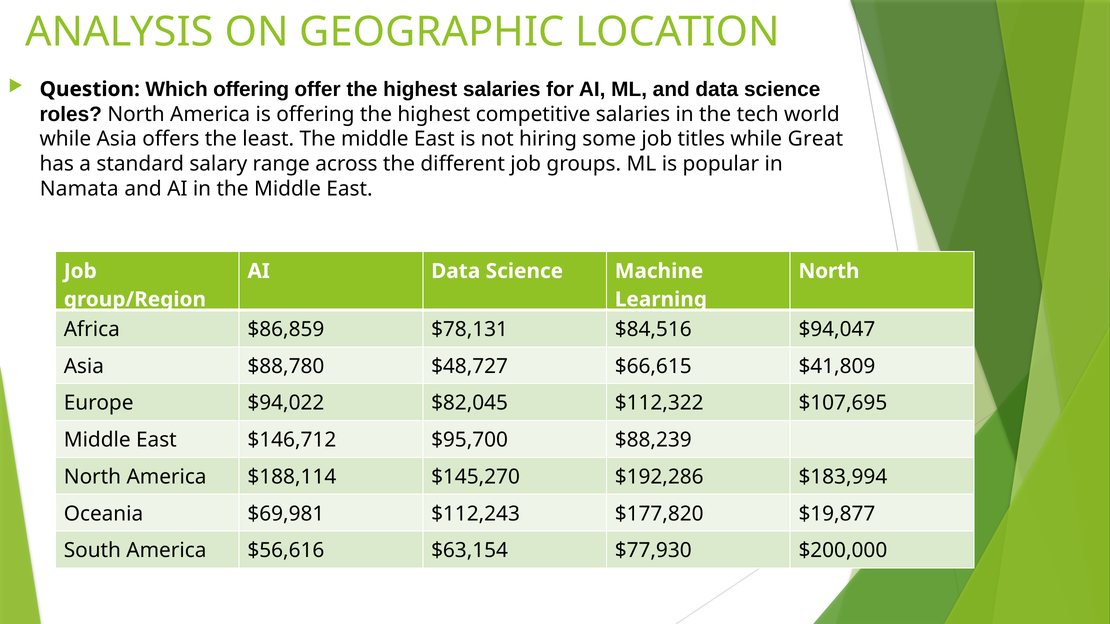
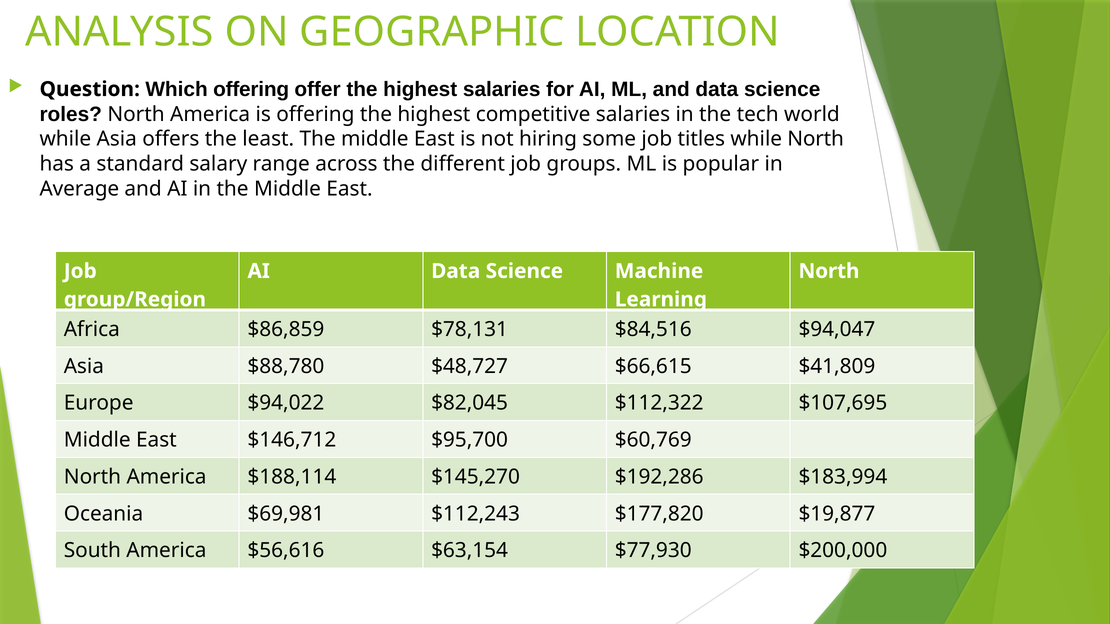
while Great: Great -> North (816, 139)
Namata: Namata -> Average (79, 189)
$88,239: $88,239 -> $60,769 (653, 440)
